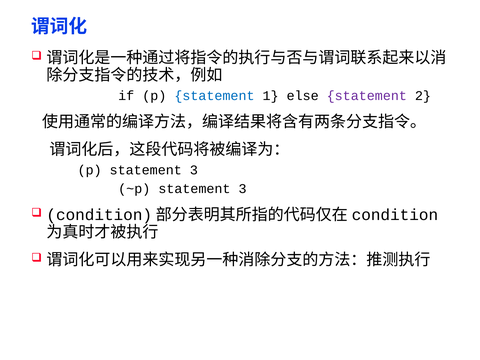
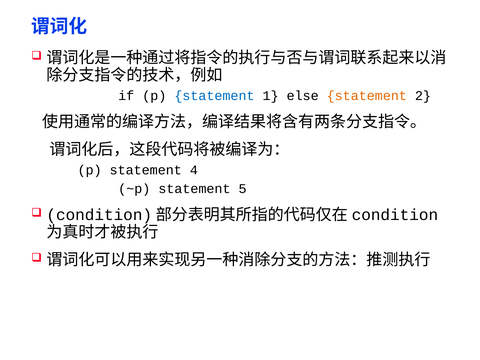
statement colour: purple -> orange (367, 96)
p statement 3: 3 -> 4 (194, 170)
~p statement 3: 3 -> 5 (243, 189)
